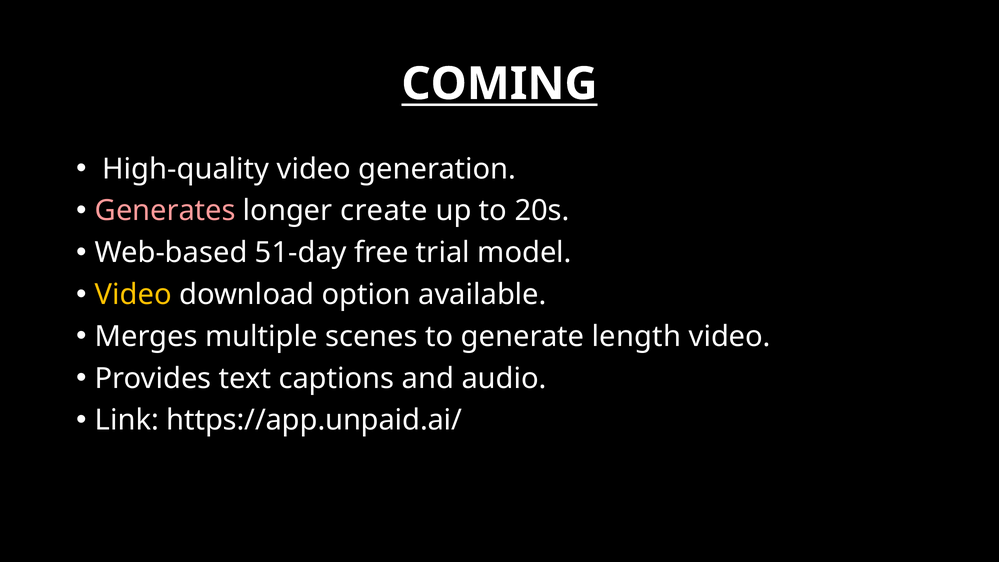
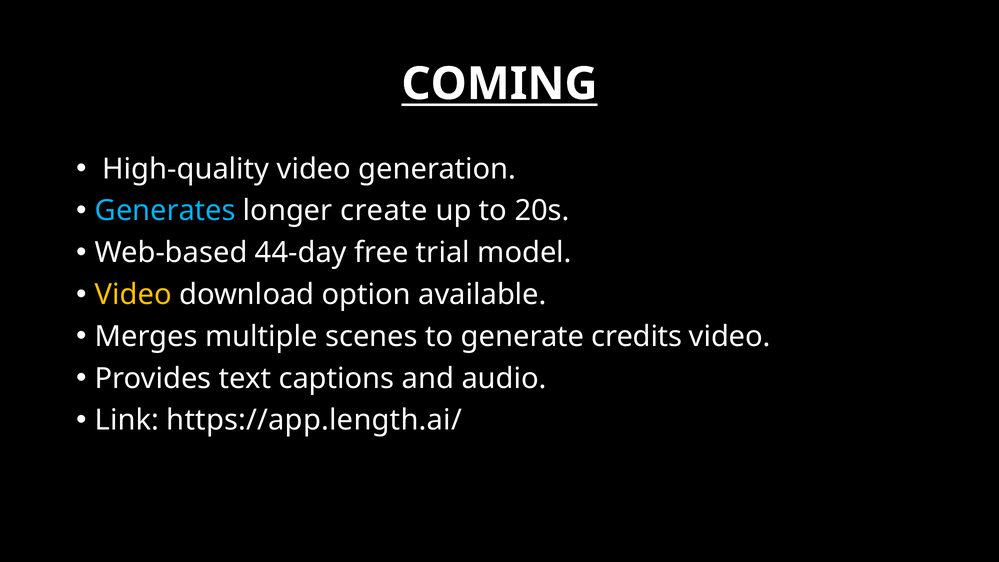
Generates colour: pink -> light blue (165, 211)
51-day: 51-day -> 44-day (301, 253)
length: length -> credits (637, 336)
https://app.unpaid.ai/: https://app.unpaid.ai/ -> https://app.length.ai/ (314, 420)
